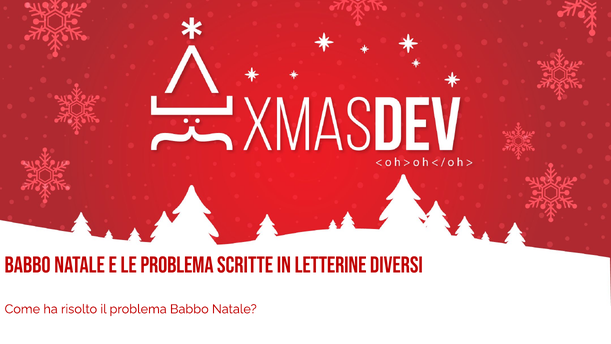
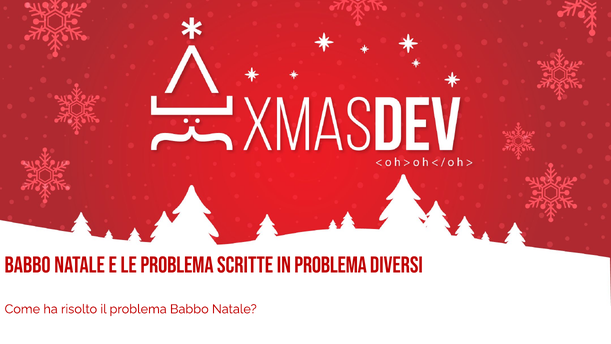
in letterine: letterine -> problema (331, 265)
